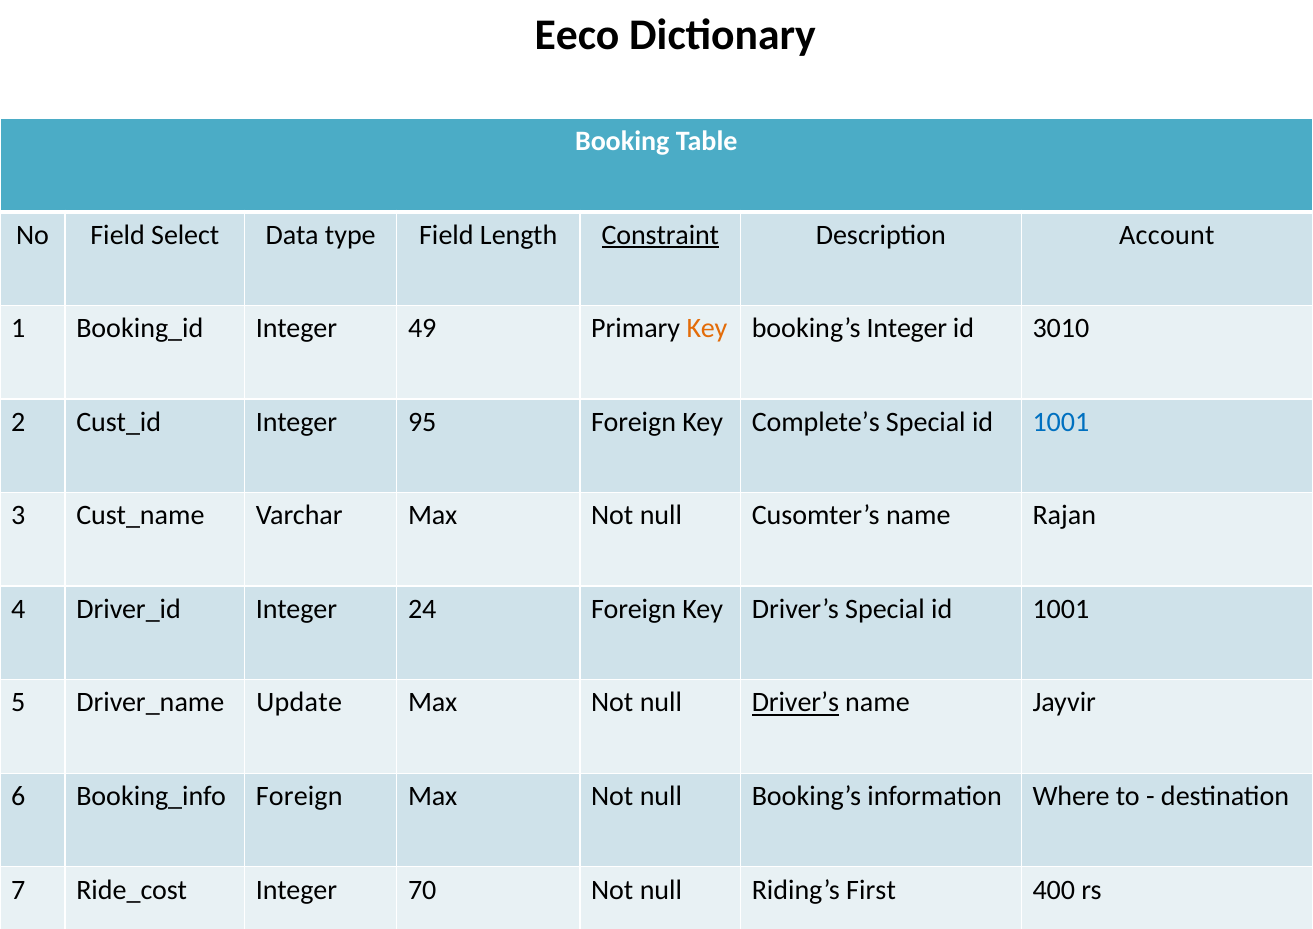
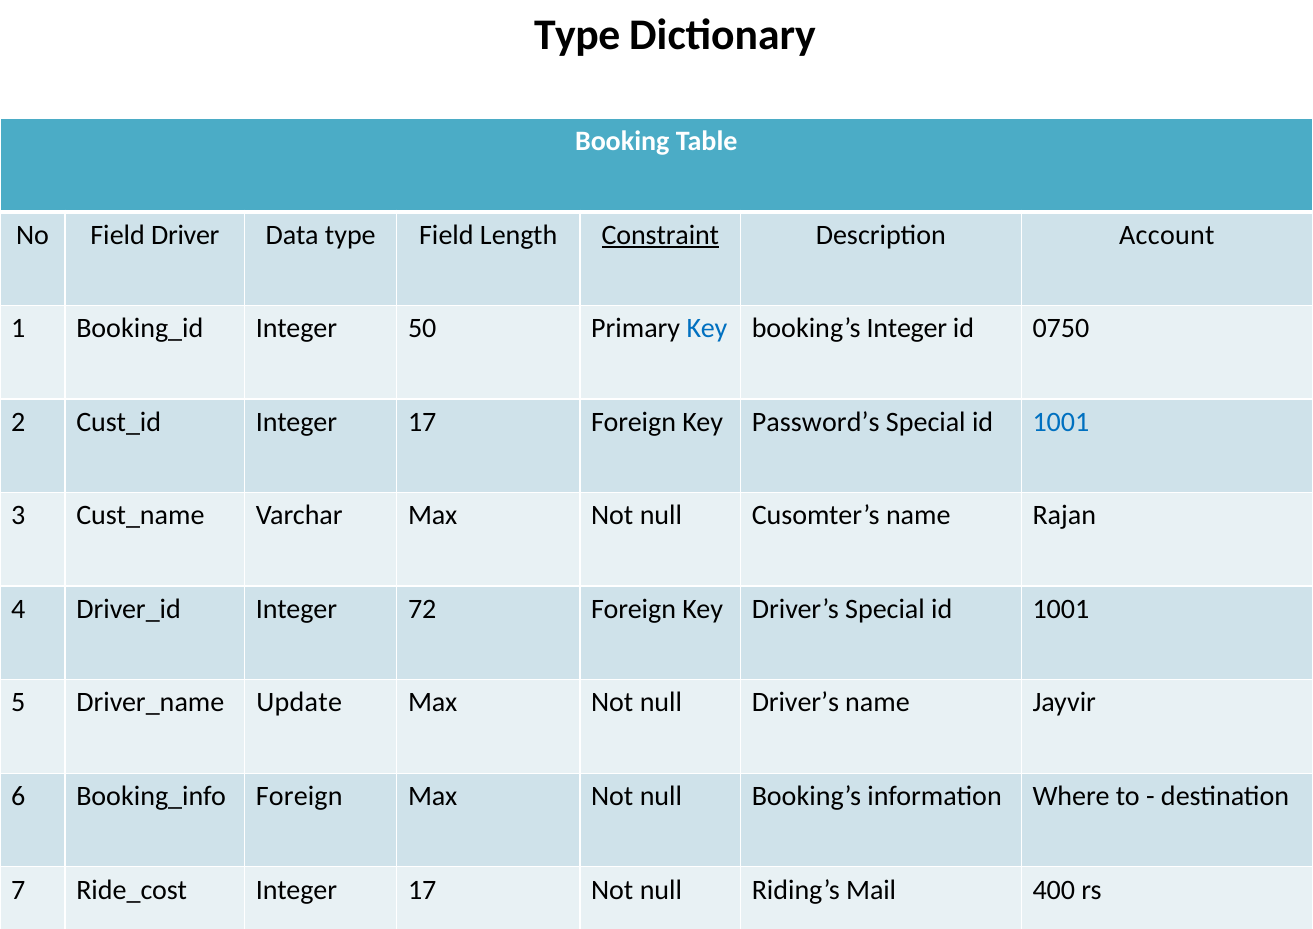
Eeco: Eeco -> Type (577, 35)
Select: Select -> Driver (185, 235)
49: 49 -> 50 (422, 328)
Key colour: orange -> blue (707, 328)
3010: 3010 -> 0750 (1061, 328)
95: 95 -> 17 (422, 422)
Complete’s: Complete’s -> Password’s (816, 422)
24: 24 -> 72 (422, 609)
Driver’s underline: present -> none (795, 703)
70: 70 -> 17 (422, 890)
First: First -> Mail (871, 890)
